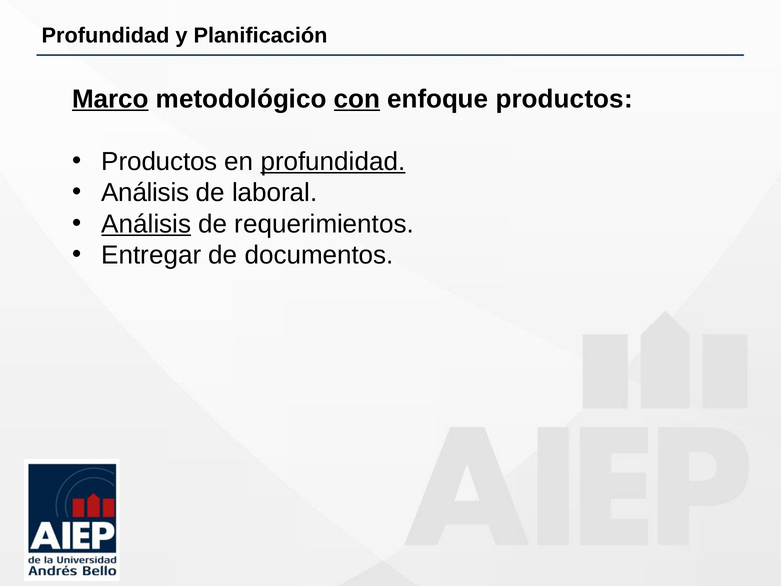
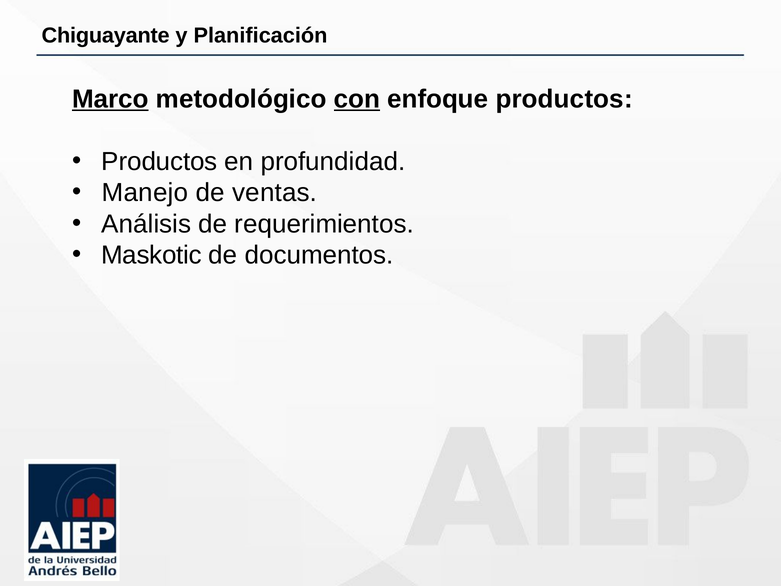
Profundidad: Profundidad -> Chiguayante (106, 36)
profundidad underline: present -> none (333, 161)
Análisis: Análisis -> Manejo (145, 193)
laboral: laboral -> ventas (275, 193)
Análisis underline: present -> none (146, 224)
Entregar: Entregar -> Maskotic (151, 255)
